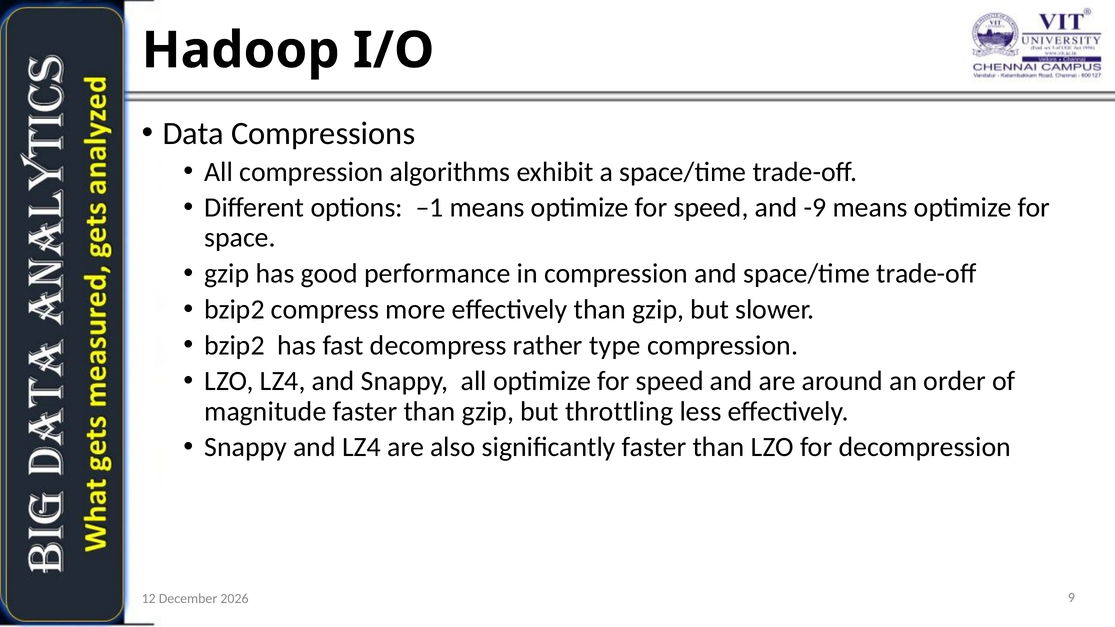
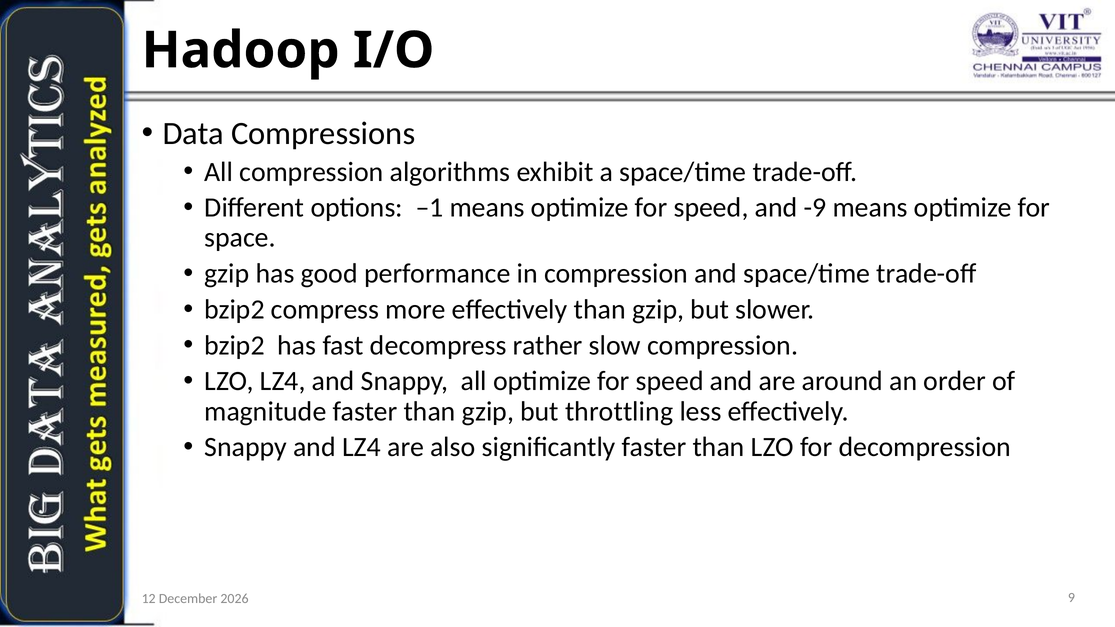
type: type -> slow (615, 346)
